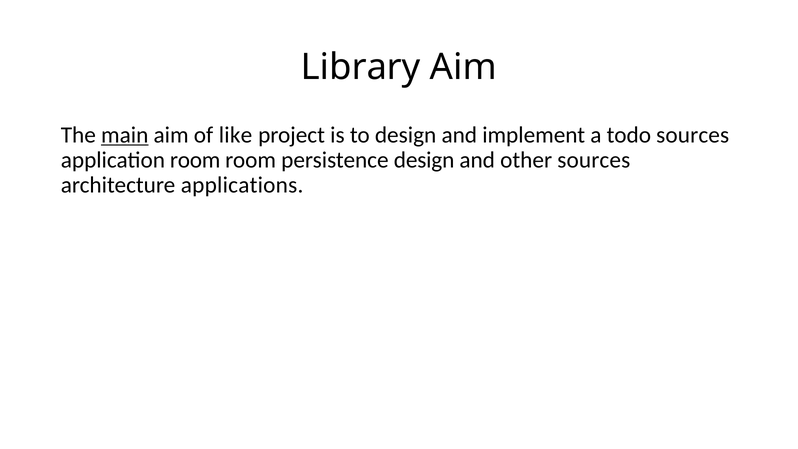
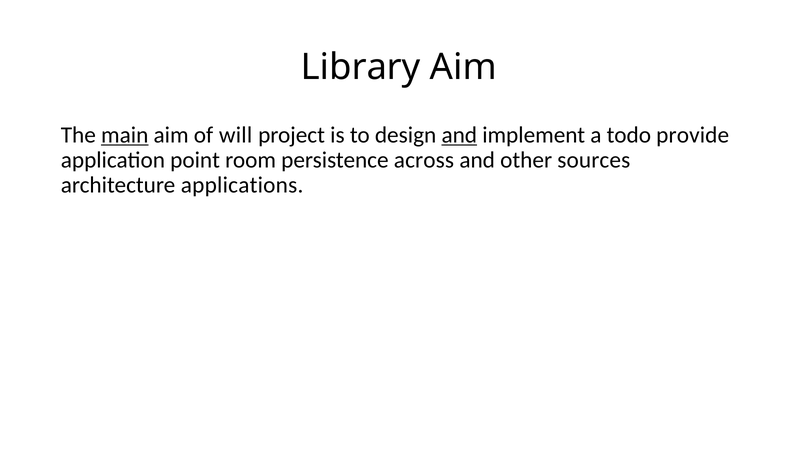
like: like -> will (236, 135)
and underline: none -> present (459, 135)
todo sources: sources -> provide (693, 135)
application room: room -> point (195, 160)
persistence design: design -> across (424, 160)
